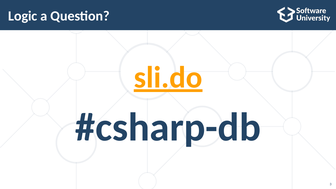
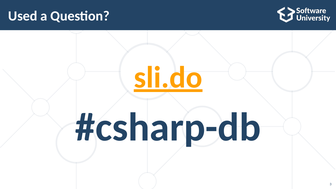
Logic: Logic -> Used (23, 16)
